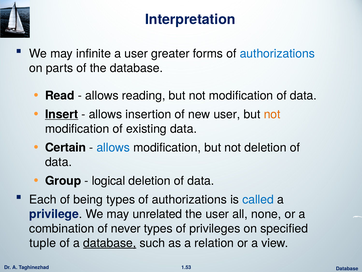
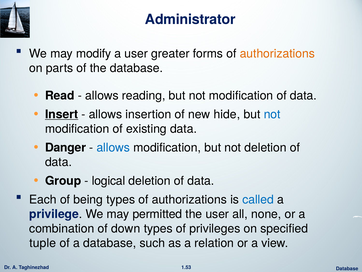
Interpretation: Interpretation -> Administrator (190, 19)
infinite: infinite -> modify (94, 54)
authorizations colour: blue -> orange (277, 54)
new user: user -> hide (227, 114)
not colour: orange -> blue (272, 114)
Certain: Certain -> Danger (66, 147)
unrelated: unrelated -> permitted (157, 214)
never: never -> down (126, 228)
database underline: present -> none (110, 243)
